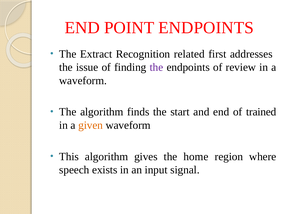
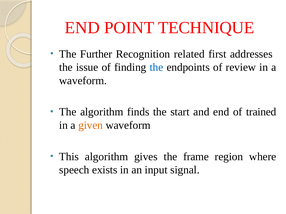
POINT ENDPOINTS: ENDPOINTS -> TECHNIQUE (206, 28)
Extract: Extract -> Further (96, 54)
the colour: purple -> blue (156, 67)
home: home -> frame (196, 157)
